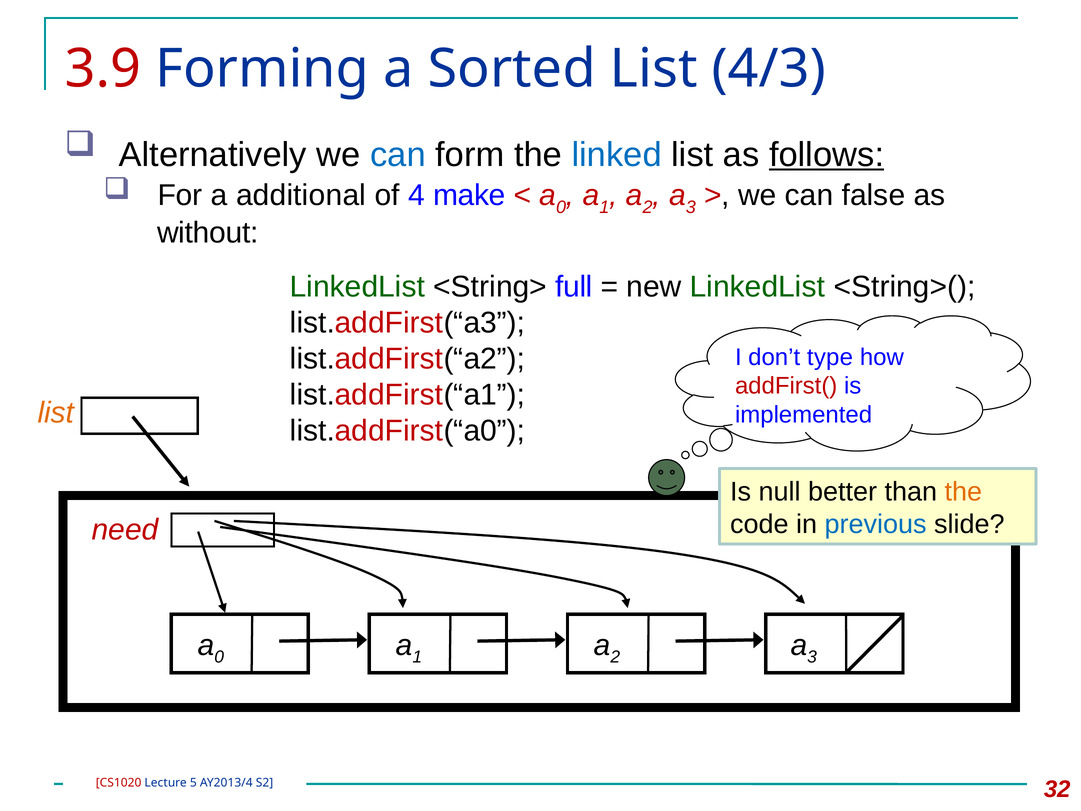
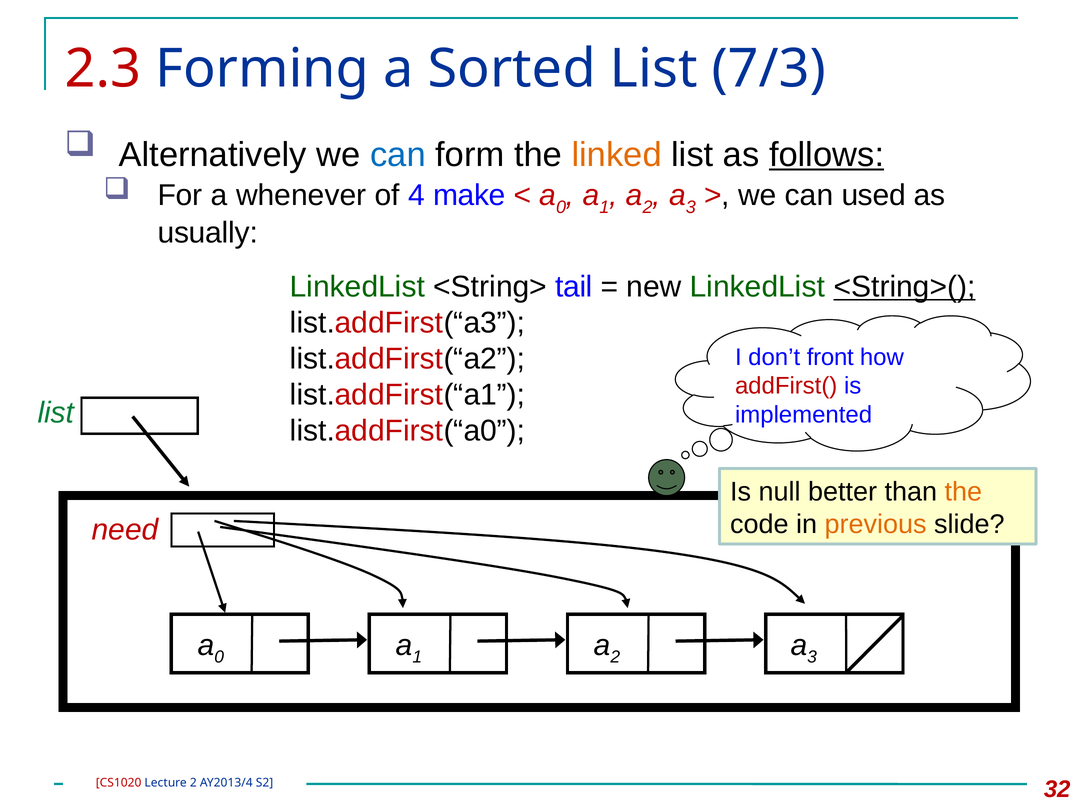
3.9: 3.9 -> 2.3 (103, 69)
4/3: 4/3 -> 7/3 (769, 69)
linked colour: blue -> orange (617, 155)
additional: additional -> whenever (301, 195)
false: false -> used (874, 195)
without: without -> usually (208, 233)
full: full -> tail (574, 287)
<String>( underline: none -> present (905, 287)
type: type -> front (830, 357)
list colour: orange -> green (56, 413)
previous colour: blue -> orange (876, 524)
Lecture 5: 5 -> 2 (193, 783)
